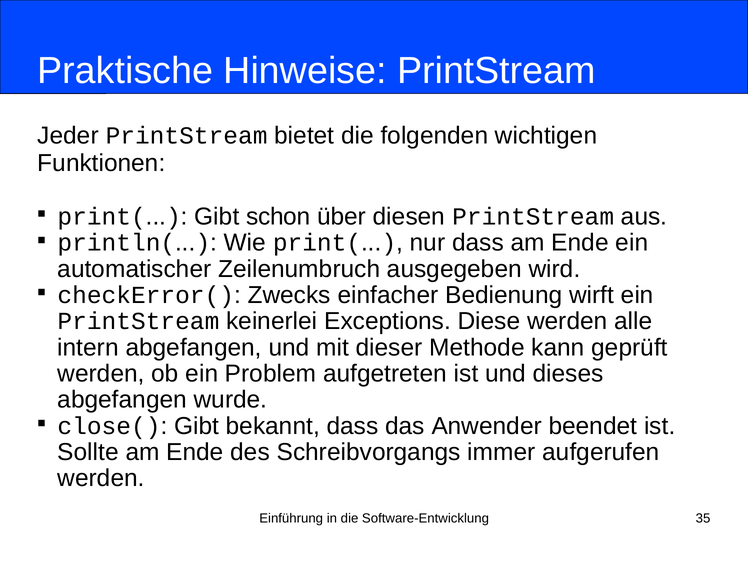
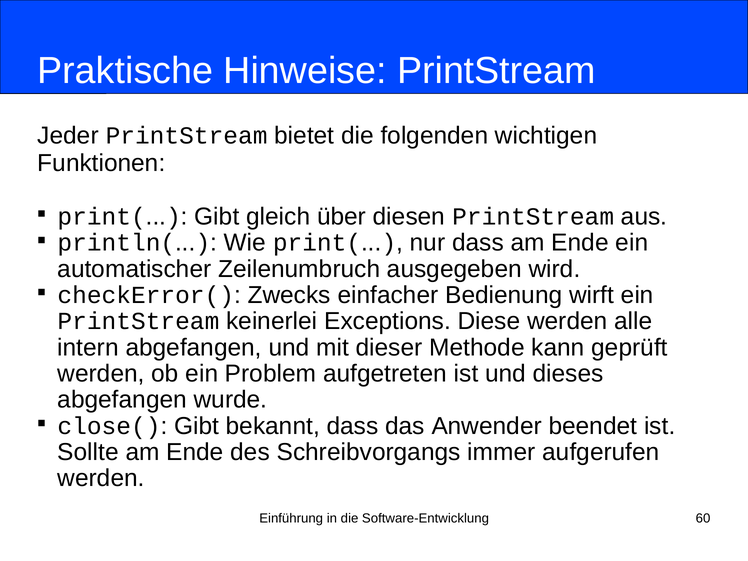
schon: schon -> gleich (278, 217)
35: 35 -> 60 (703, 518)
